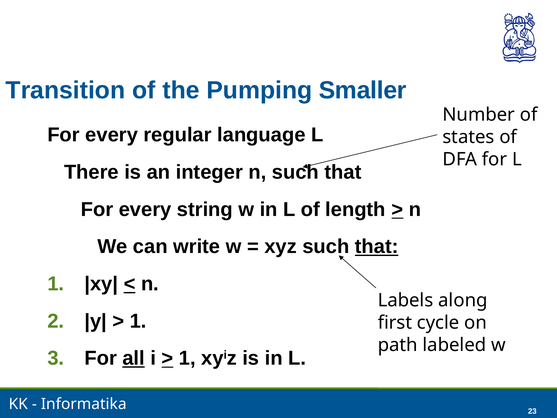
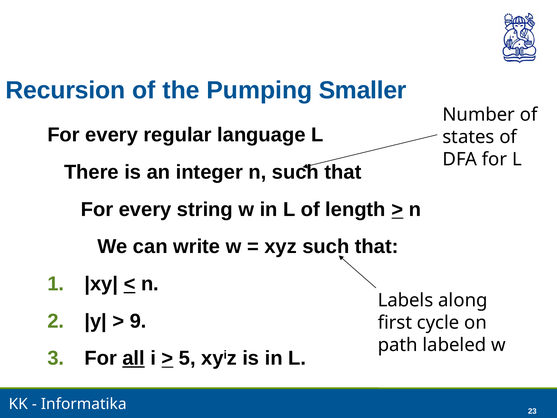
Transition: Transition -> Recursion (65, 90)
that underline: present -> none (377, 246)
1: 1 -> 9 (138, 321)
1: 1 -> 5 (187, 358)
